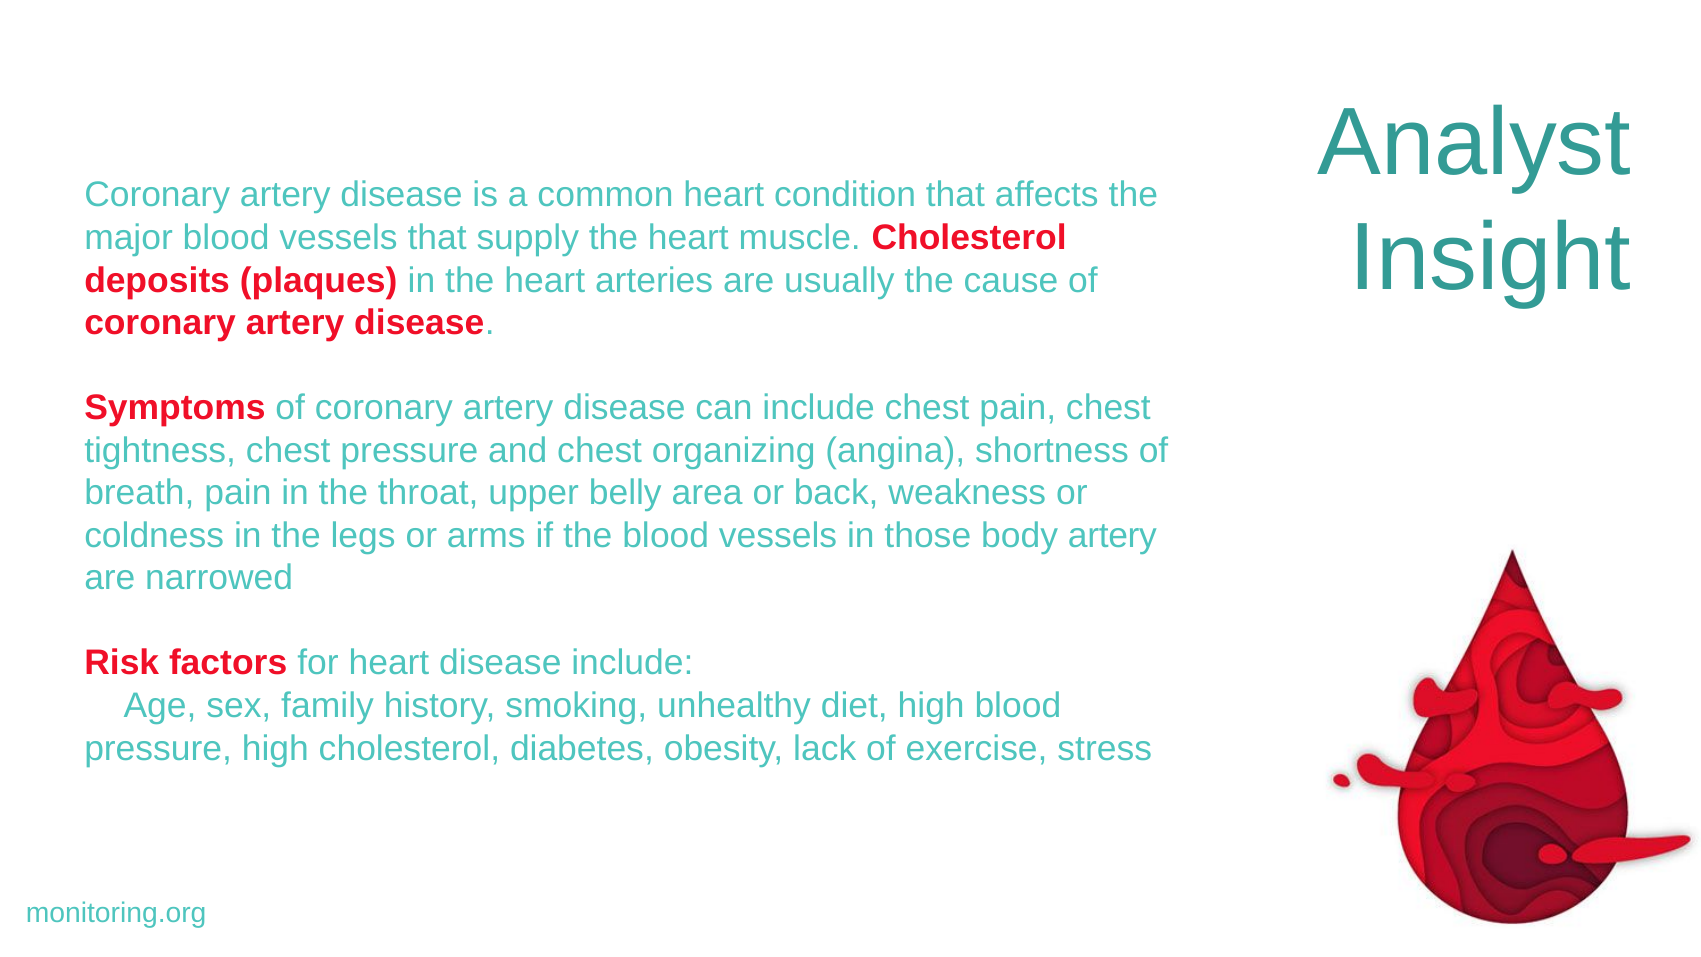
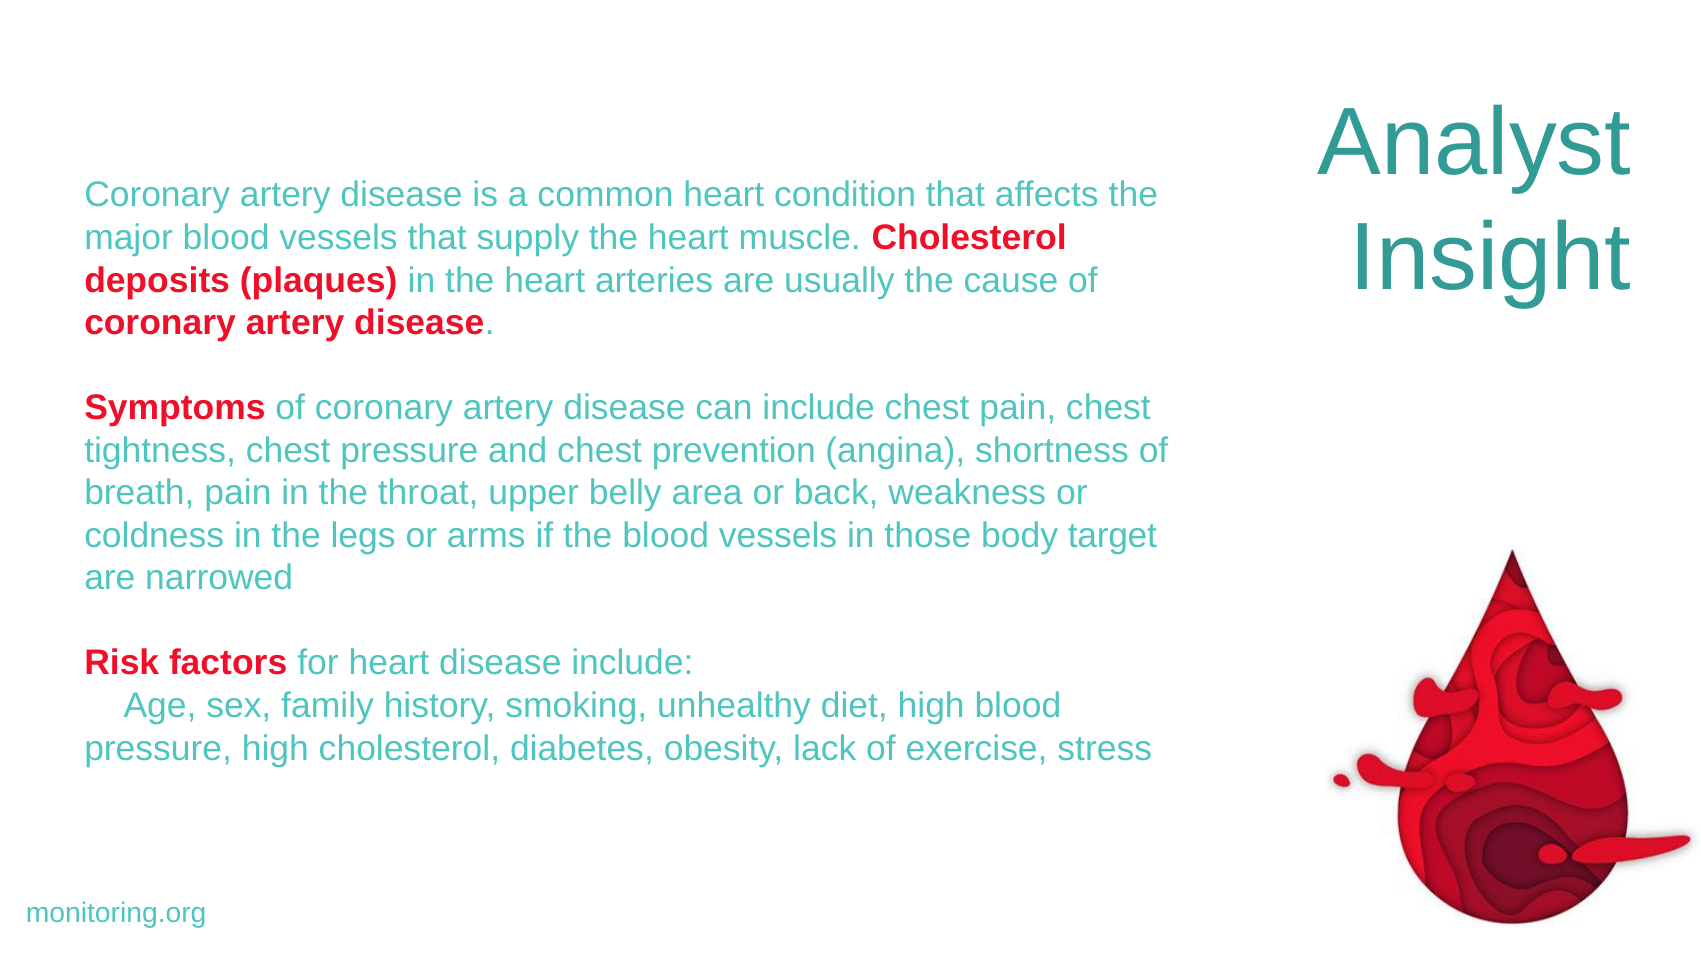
organizing: organizing -> prevention (734, 450)
body artery: artery -> target (1112, 536)
